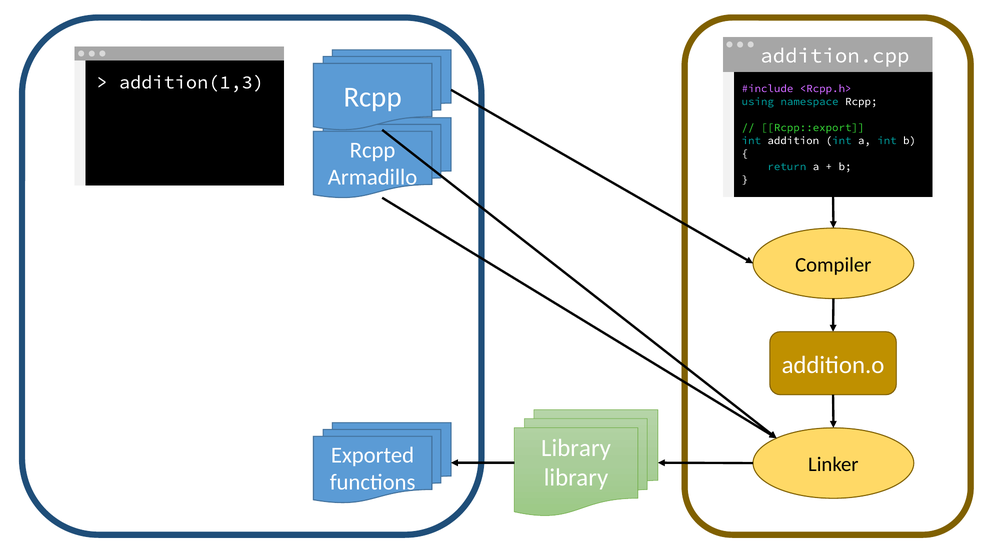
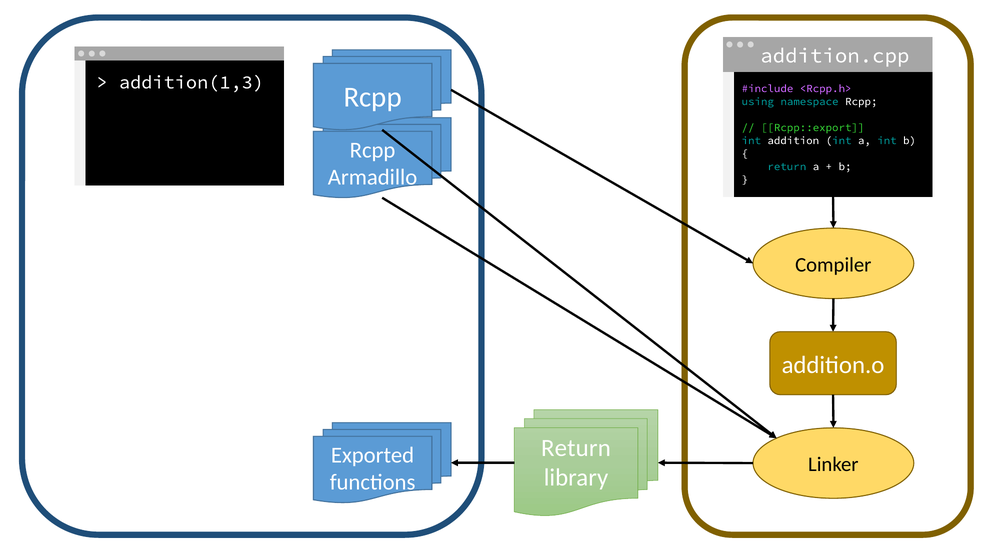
Library: Library -> Return (576, 448)
